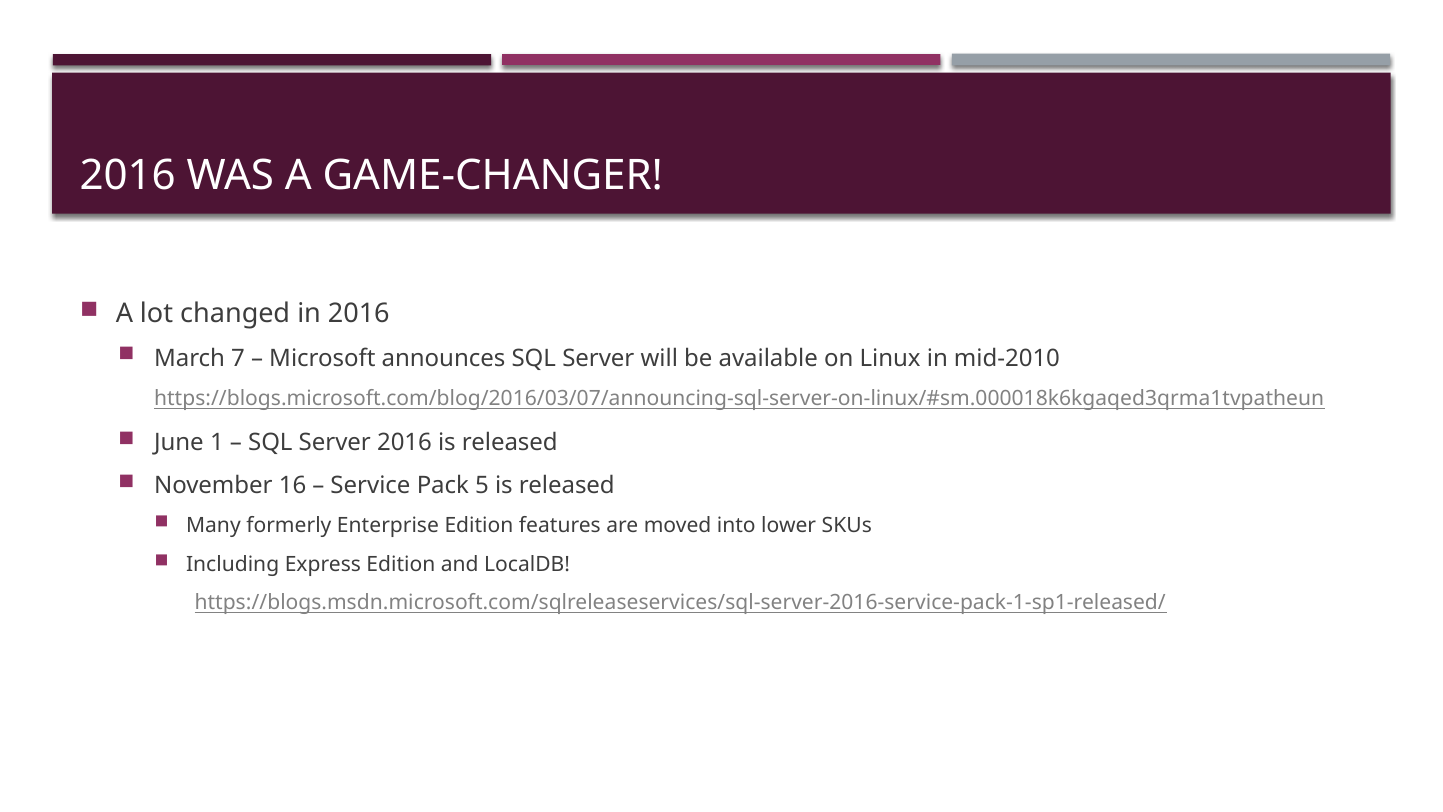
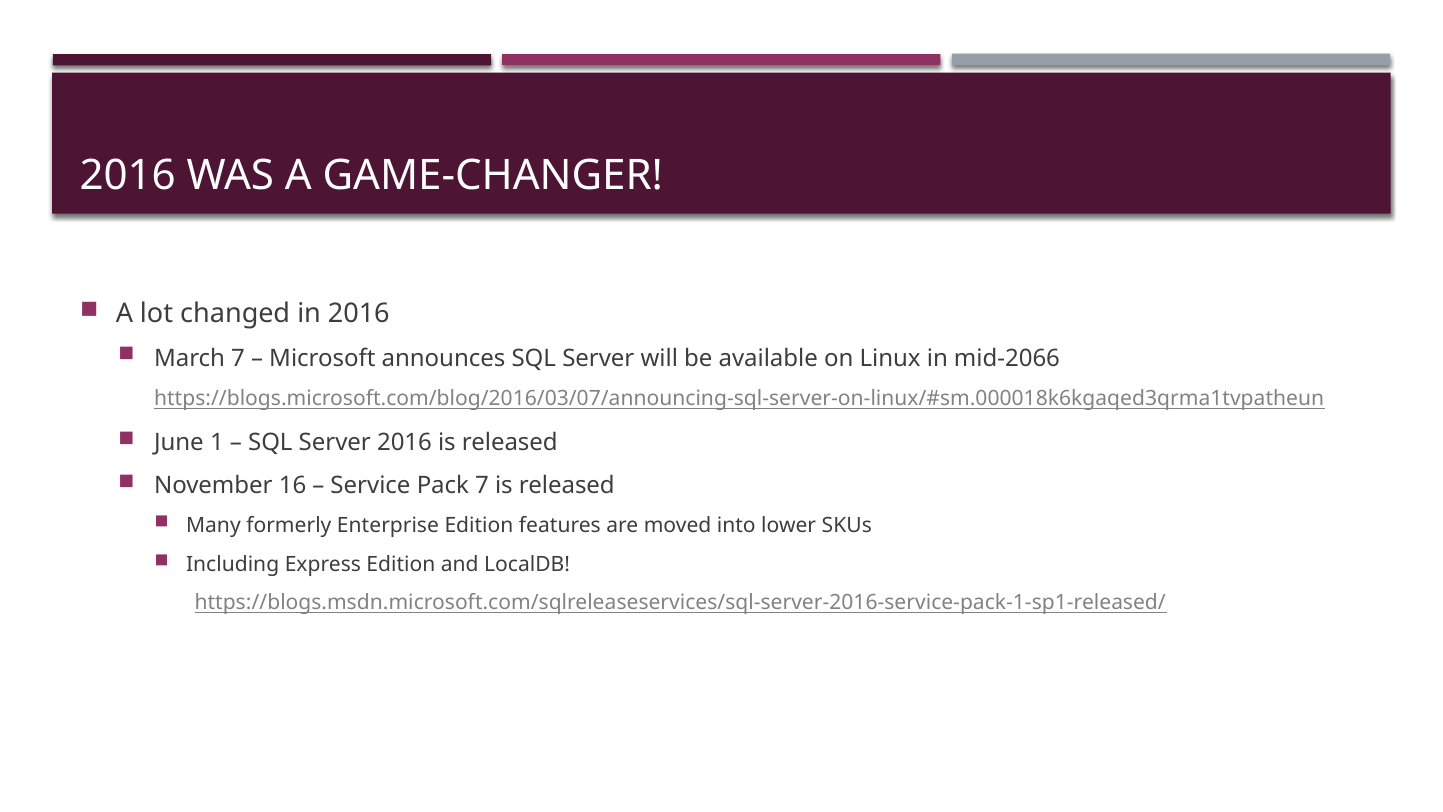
mid-2010: mid-2010 -> mid-2066 (1007, 358)
Pack 5: 5 -> 7 (482, 485)
